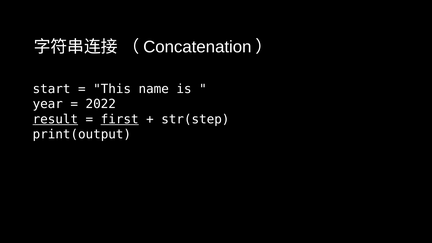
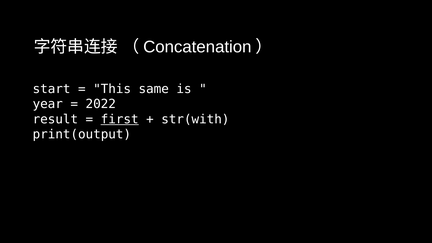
name: name -> same (154, 89)
result underline: present -> none (55, 119)
str(step: str(step -> str(with (195, 119)
